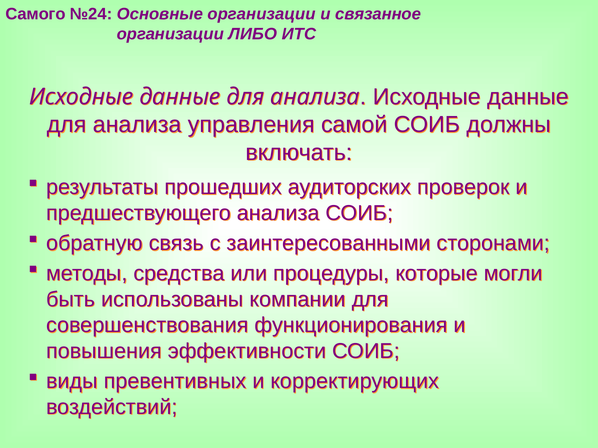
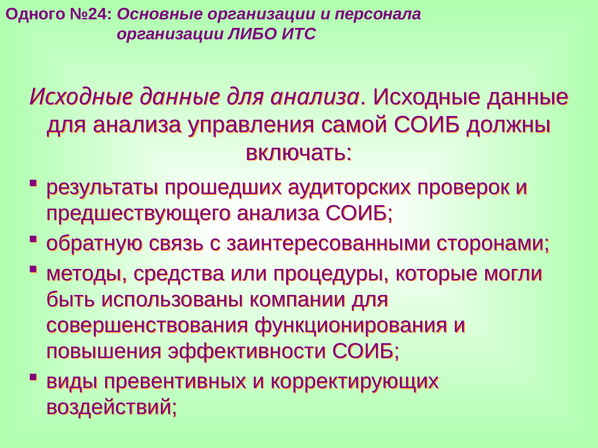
Самого: Самого -> Одного (36, 14)
связанное: связанное -> персонала (378, 14)
